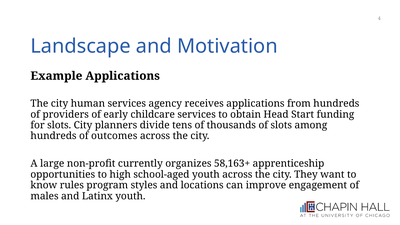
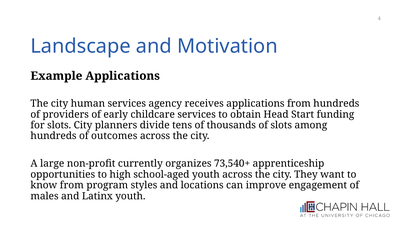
58,163+: 58,163+ -> 73,540+ (232, 164)
know rules: rules -> from (72, 185)
